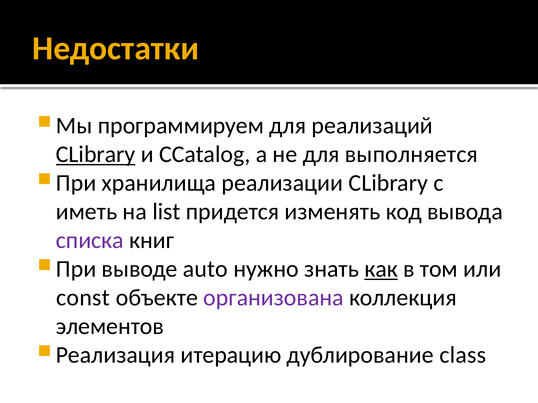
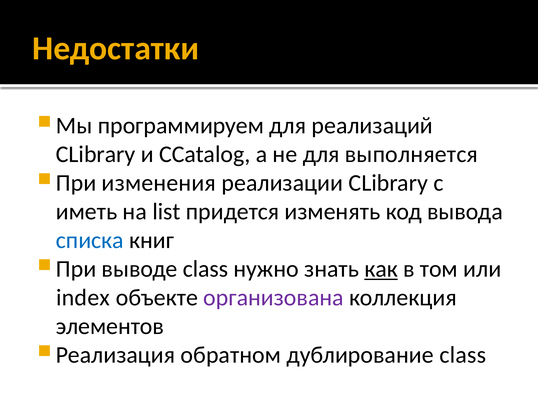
CLibrary underline: present -> none (96, 155)
хранилища: хранилища -> изменения (159, 183)
списка colour: purple -> blue (90, 241)
выводе auto: auto -> class (205, 269)
const: const -> index (83, 298)
итерацию: итерацию -> обратном (231, 355)
